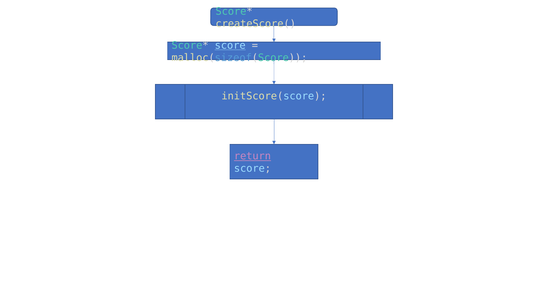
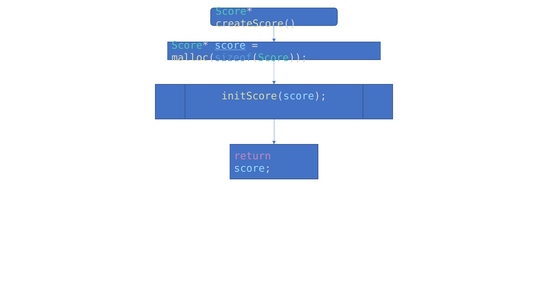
return underline: present -> none (252, 156)
